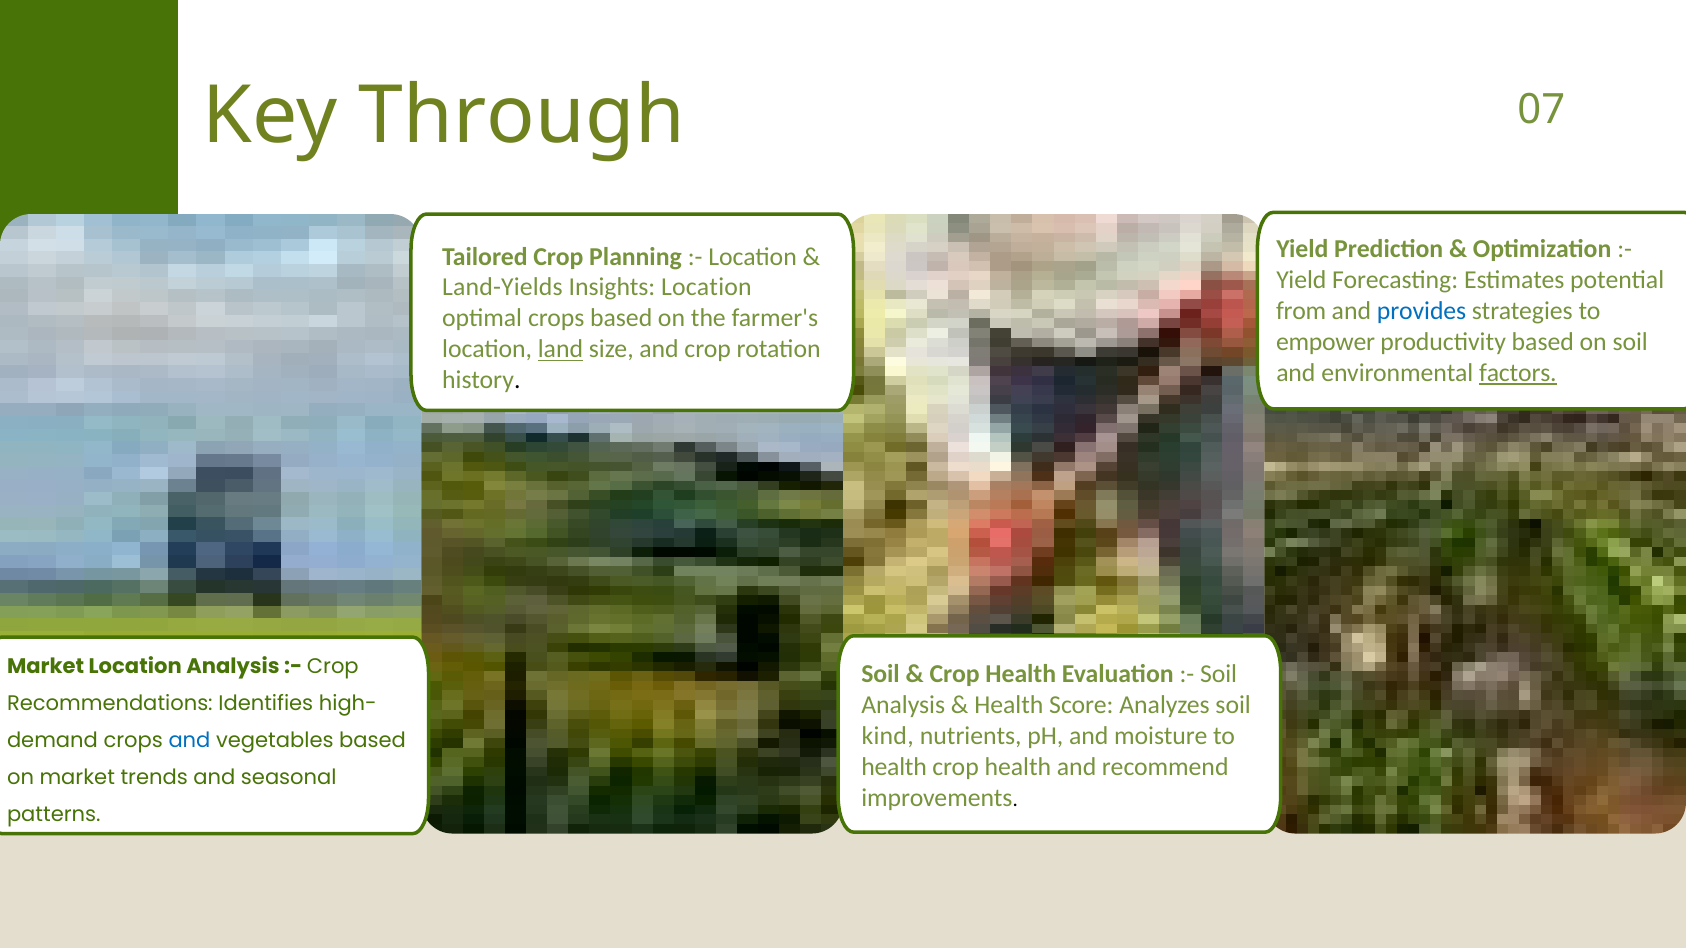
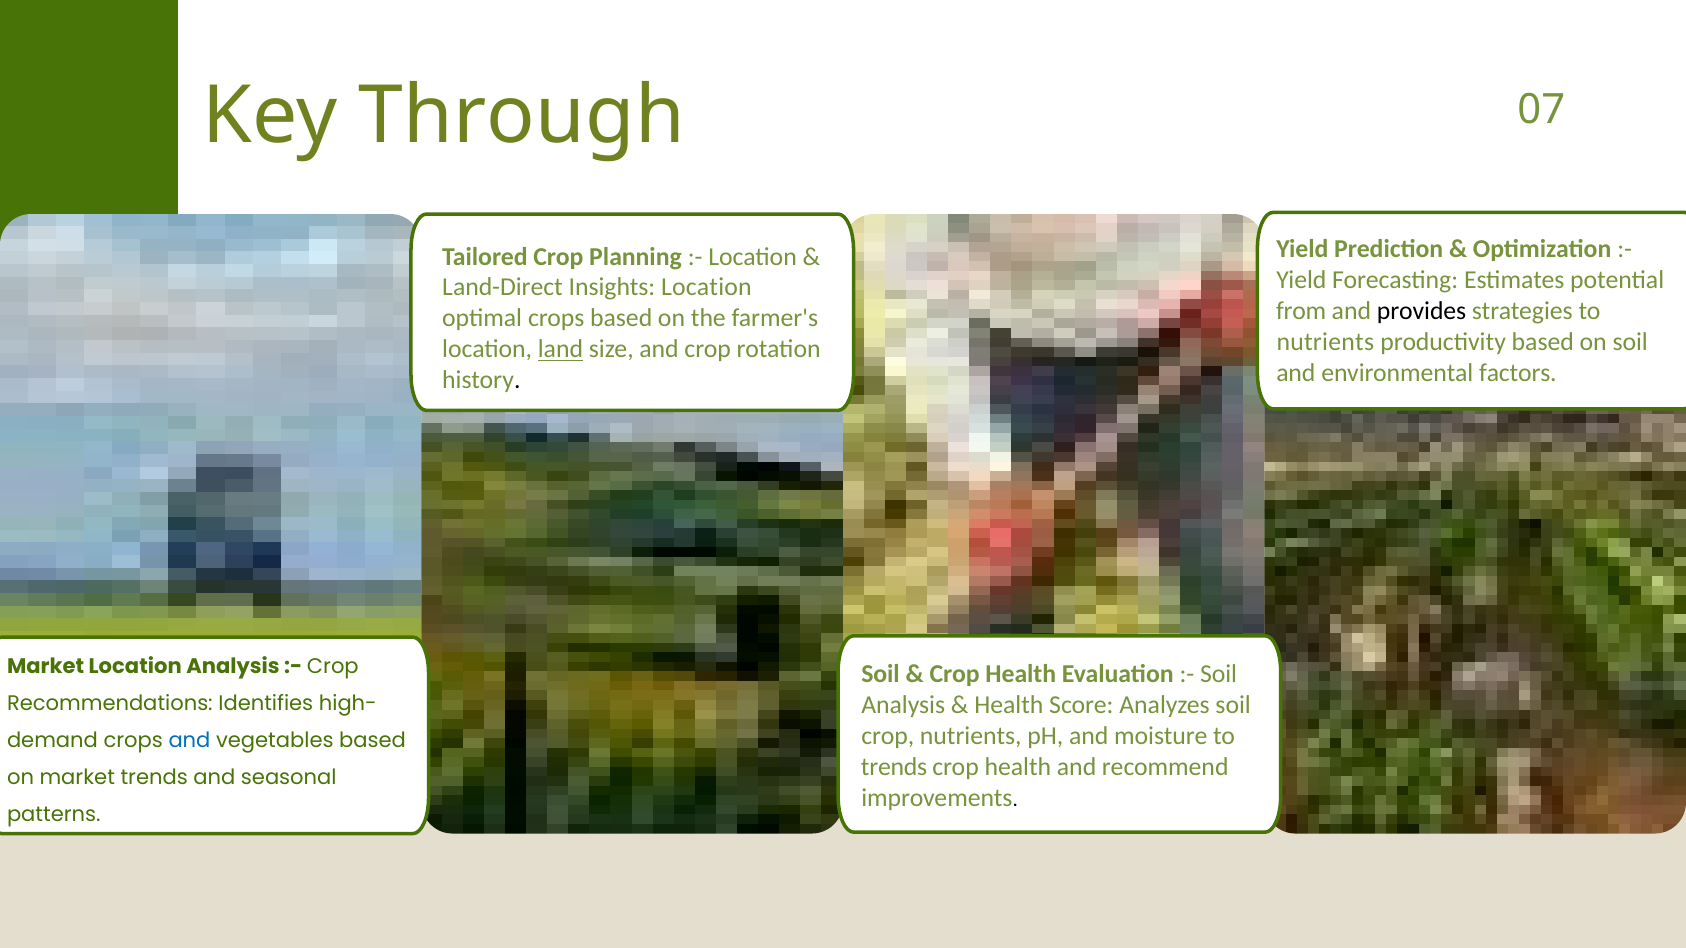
Land-Yields: Land-Yields -> Land-Direct (503, 288)
provides colour: blue -> black (1422, 311)
empower: empower -> nutrients (1325, 342)
factors underline: present -> none (1518, 373)
kind: kind -> crop (888, 737)
health: health -> trends (894, 767)
